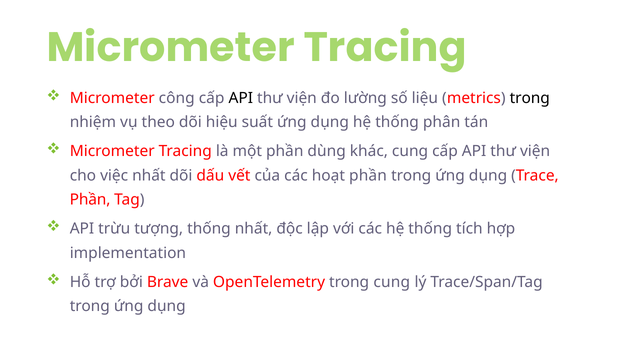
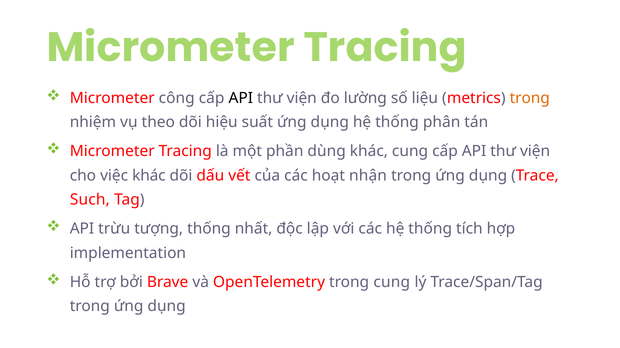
trong colour: black -> orange (530, 98)
việc nhất: nhất -> khác (149, 176)
hoạt phần: phần -> nhận (368, 176)
Phần: Phần -> Such (90, 200)
